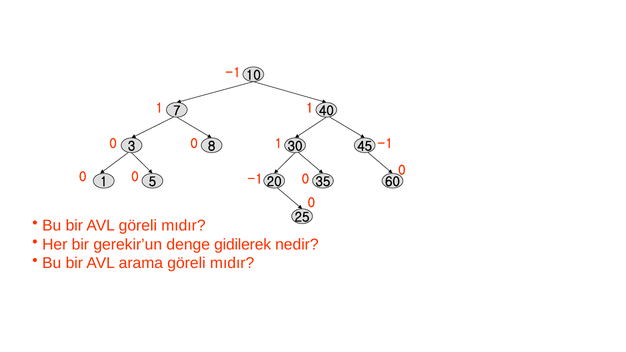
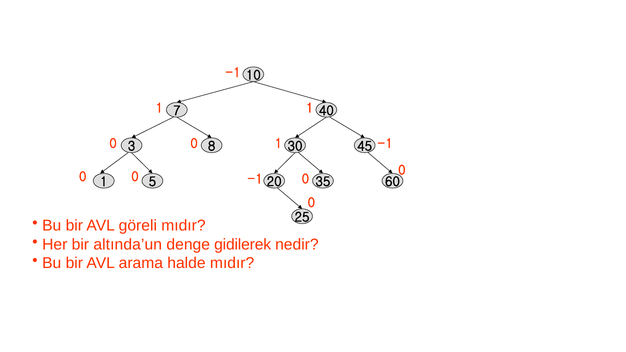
gerekir’un: gerekir’un -> altında’un (128, 245)
arama göreli: göreli -> halde (186, 263)
